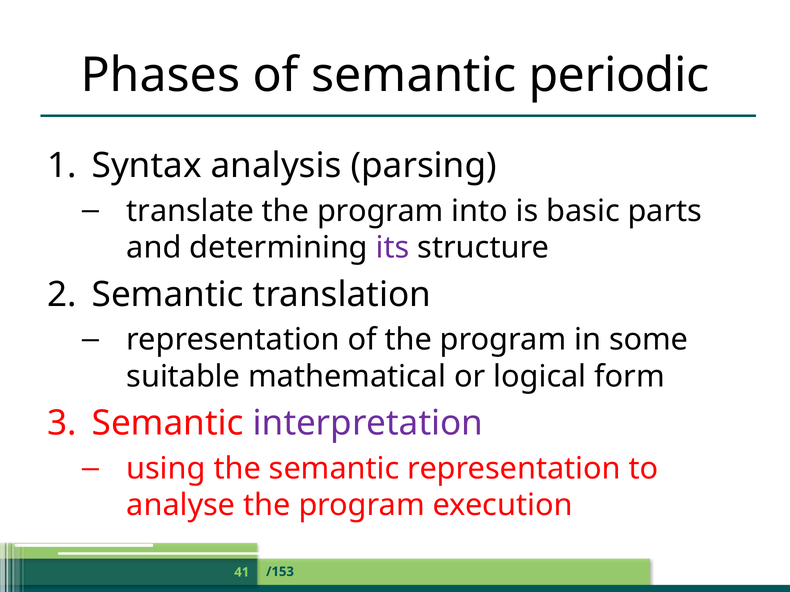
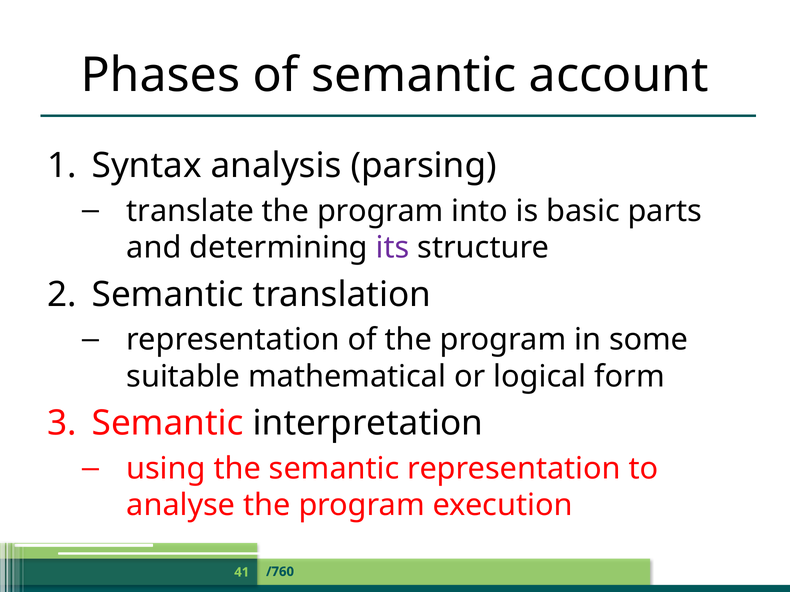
periodic: periodic -> account (619, 76)
interpretation colour: purple -> black (368, 424)
/153: /153 -> /760 (280, 572)
